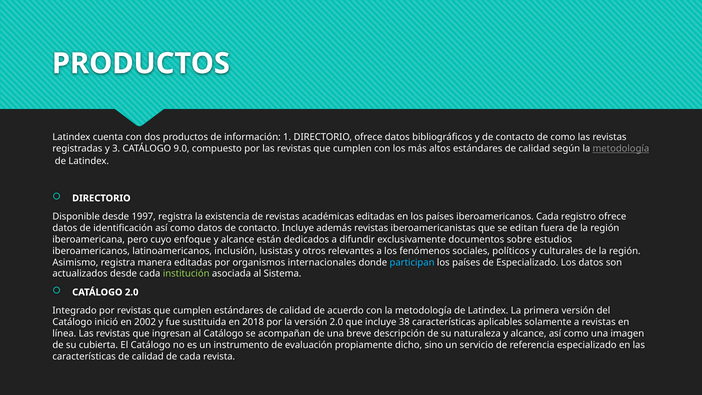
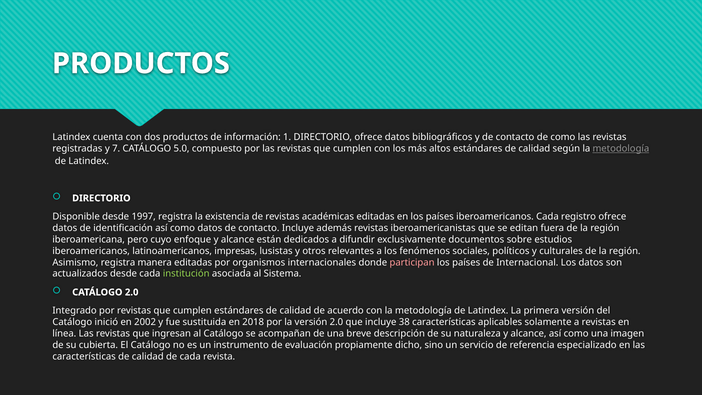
3: 3 -> 7 (116, 148)
9.0: 9.0 -> 5.0 (182, 148)
inclusión: inclusión -> impresas (236, 251)
participan colour: light blue -> pink (412, 262)
de Especializado: Especializado -> Internacional (527, 262)
